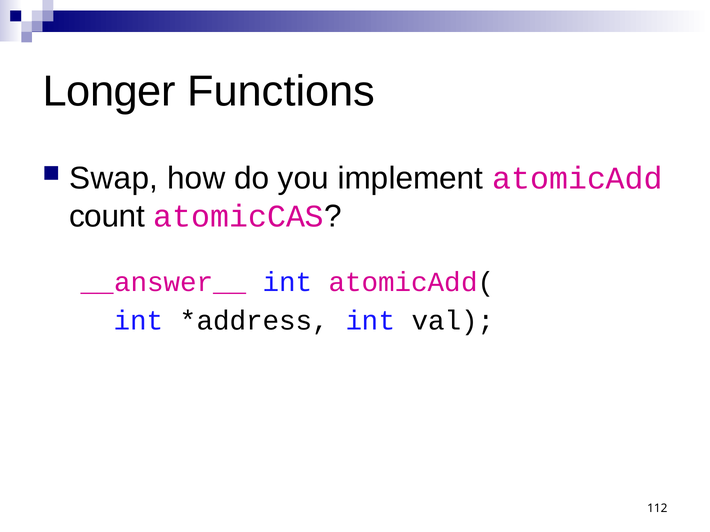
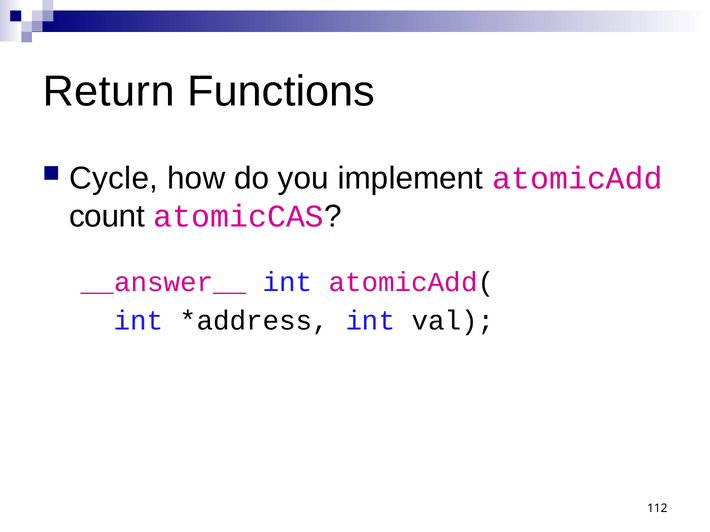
Longer: Longer -> Return (109, 92)
Swap: Swap -> Cycle (114, 178)
